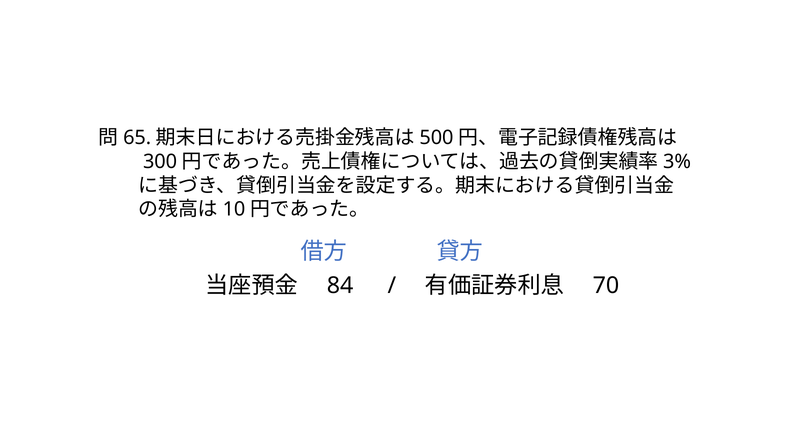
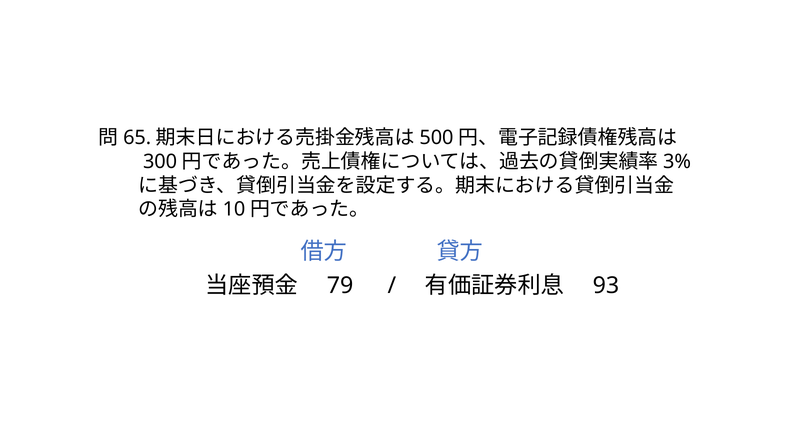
84: 84 -> 79 (340, 286)
70: 70 -> 93 (606, 286)
